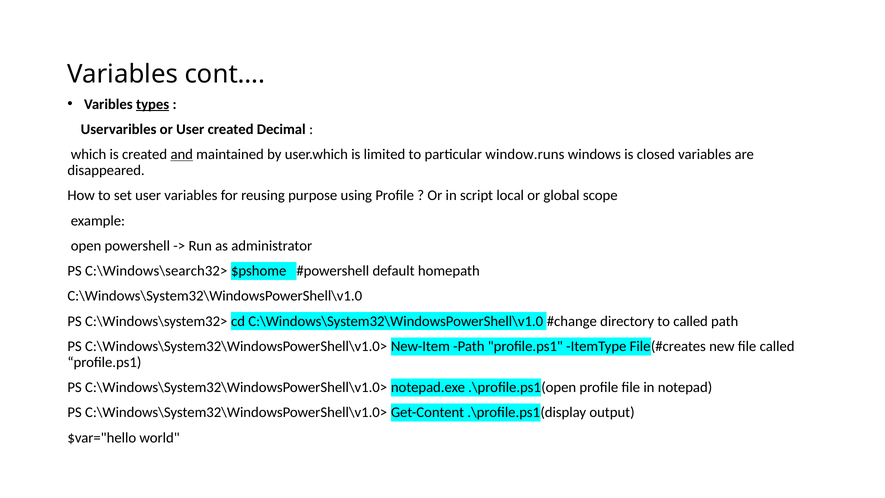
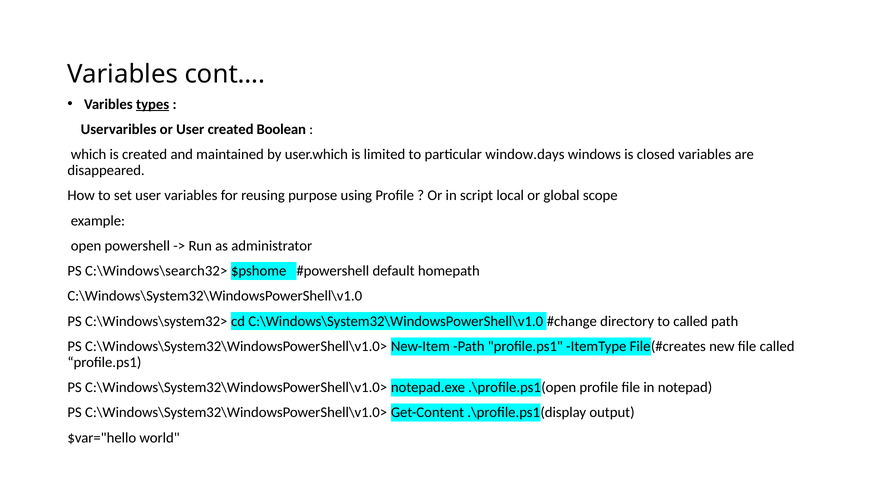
Decimal: Decimal -> Boolean (281, 129)
and underline: present -> none (182, 154)
window.runs: window.runs -> window.days (525, 154)
